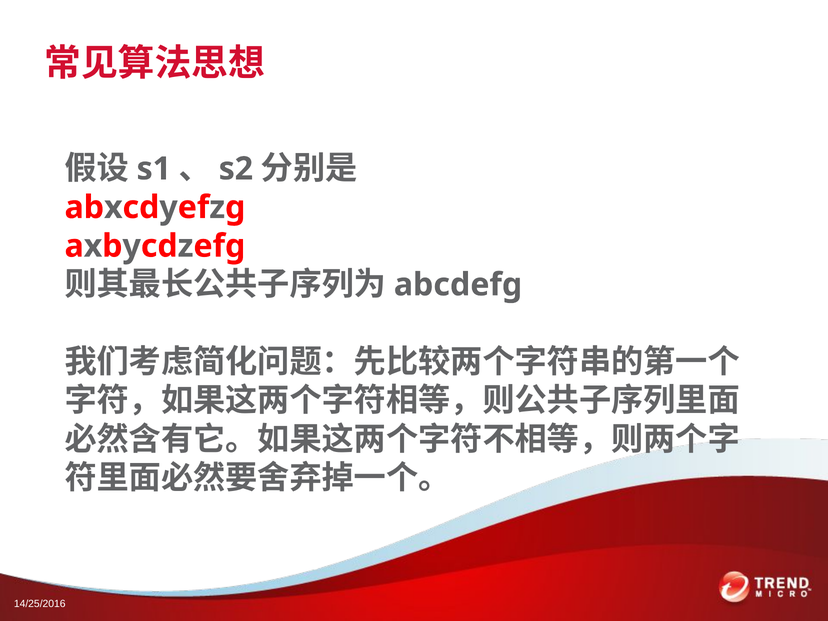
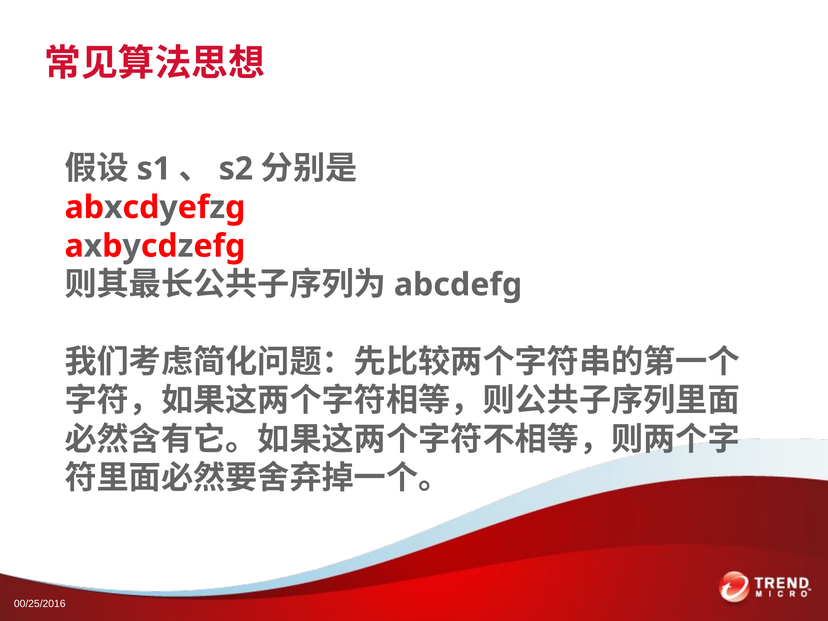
14/25/2016: 14/25/2016 -> 00/25/2016 (40, 604)
